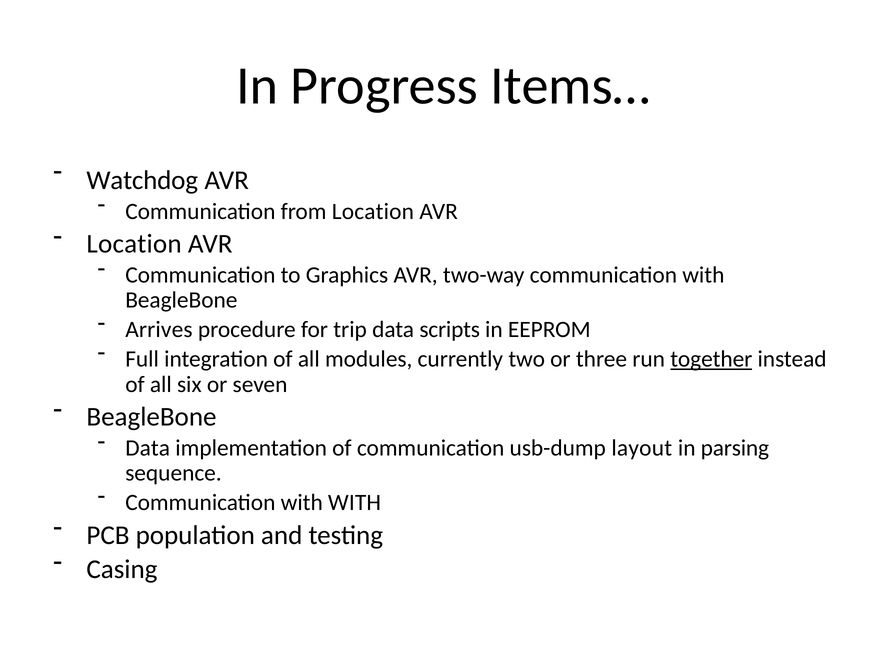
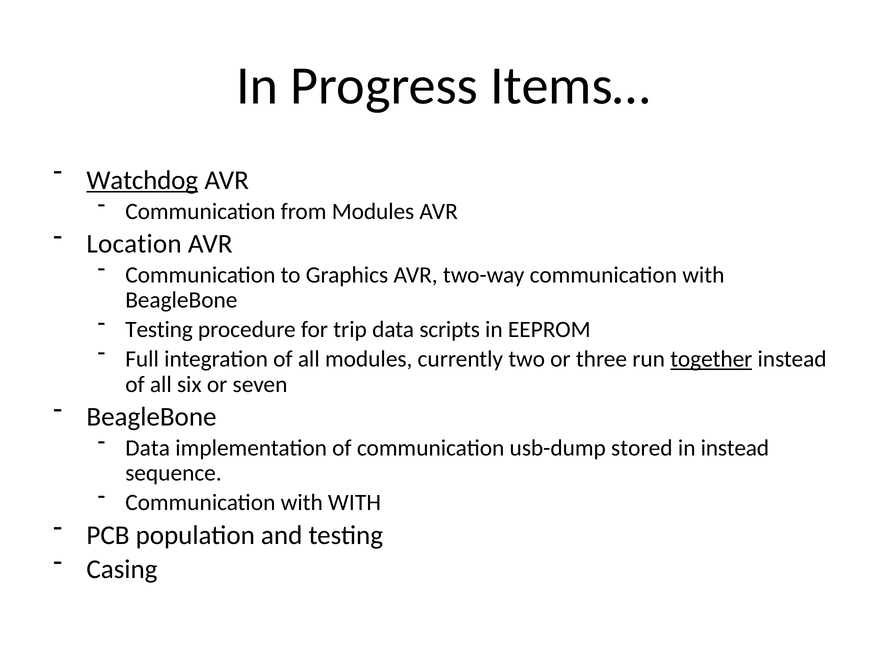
Watchdog underline: none -> present (142, 180)
from Location: Location -> Modules (373, 211)
Arrives: Arrives -> Testing (159, 330)
layout: layout -> stored (642, 448)
in parsing: parsing -> instead (735, 448)
